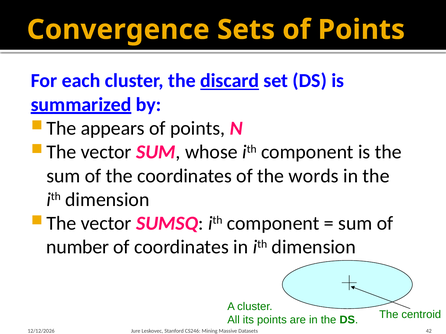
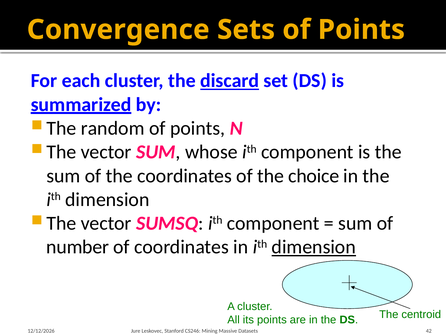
appears: appears -> random (113, 129)
words: words -> choice (314, 176)
dimension underline: none -> present (314, 247)
